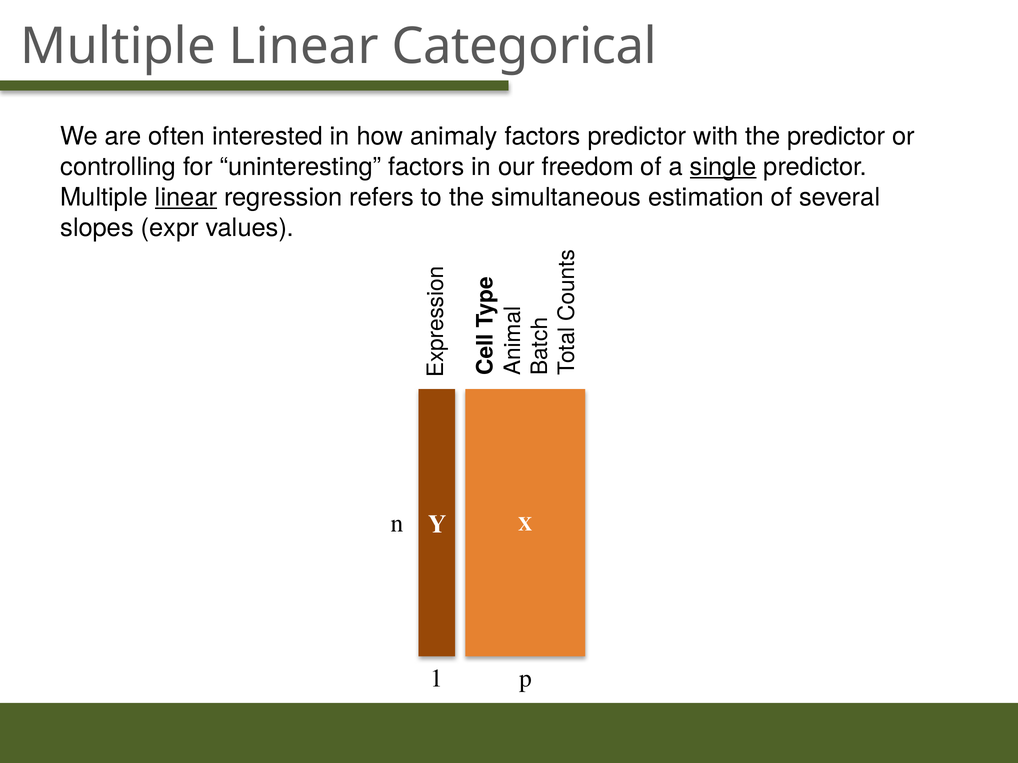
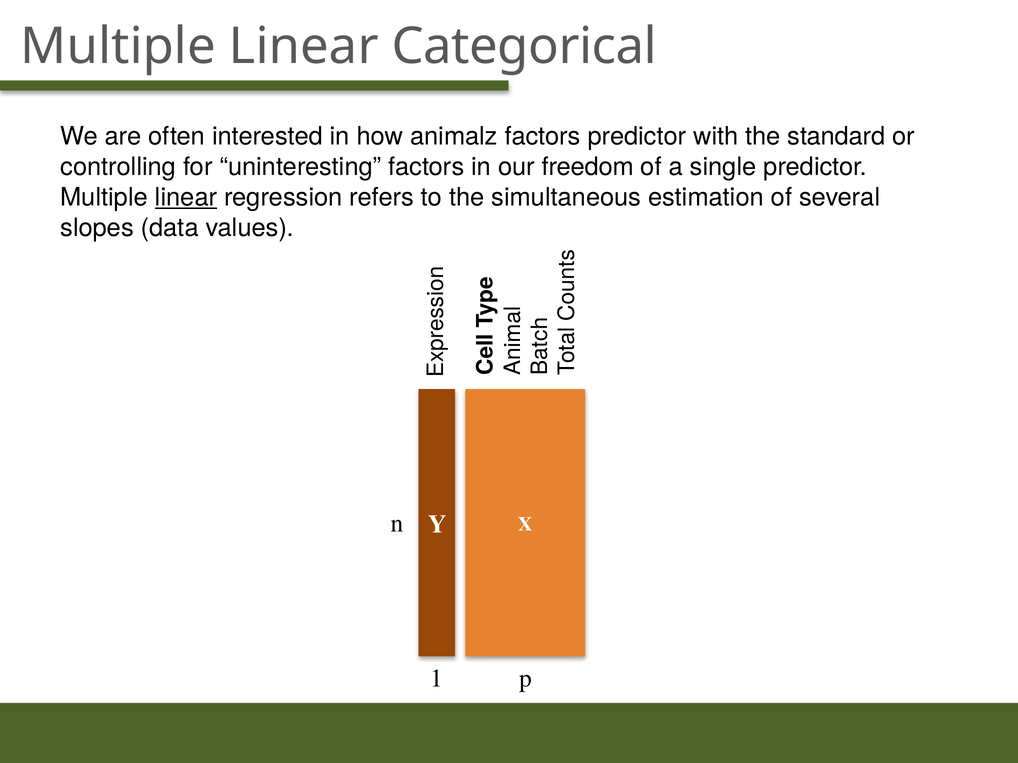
animaly: animaly -> animalz (454, 136)
the predictor: predictor -> standard (836, 136)
single underline: present -> none (723, 167)
expr: expr -> data (170, 228)
